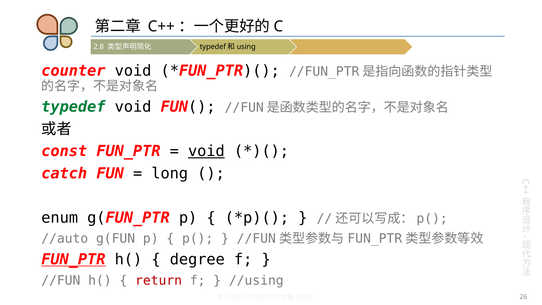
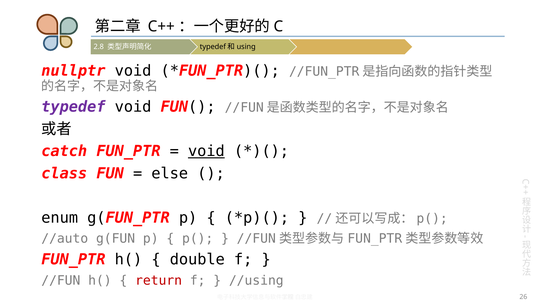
counter: counter -> nullptr (73, 71)
typedef colour: green -> purple (73, 107)
const: const -> catch (64, 151)
catch: catch -> class (64, 173)
long: long -> else (170, 173)
FUN_PTR underline: present -> none (73, 259)
degree: degree -> double (197, 259)
